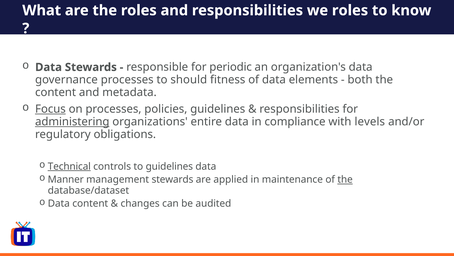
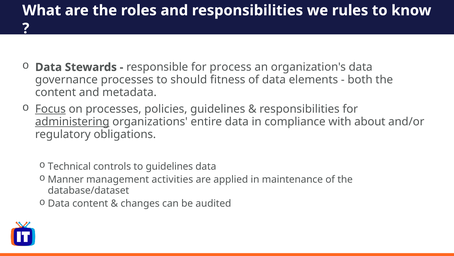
we roles: roles -> rules (350, 10)
periodic: periodic -> process (231, 67)
levels: levels -> about (370, 122)
Technical underline: present -> none (69, 166)
management stewards: stewards -> activities (172, 179)
the underline: present -> none (345, 179)
